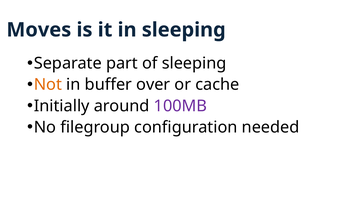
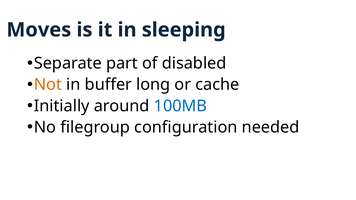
of sleeping: sleeping -> disabled (194, 63)
over: over -> long (153, 85)
100MB colour: purple -> blue (180, 106)
